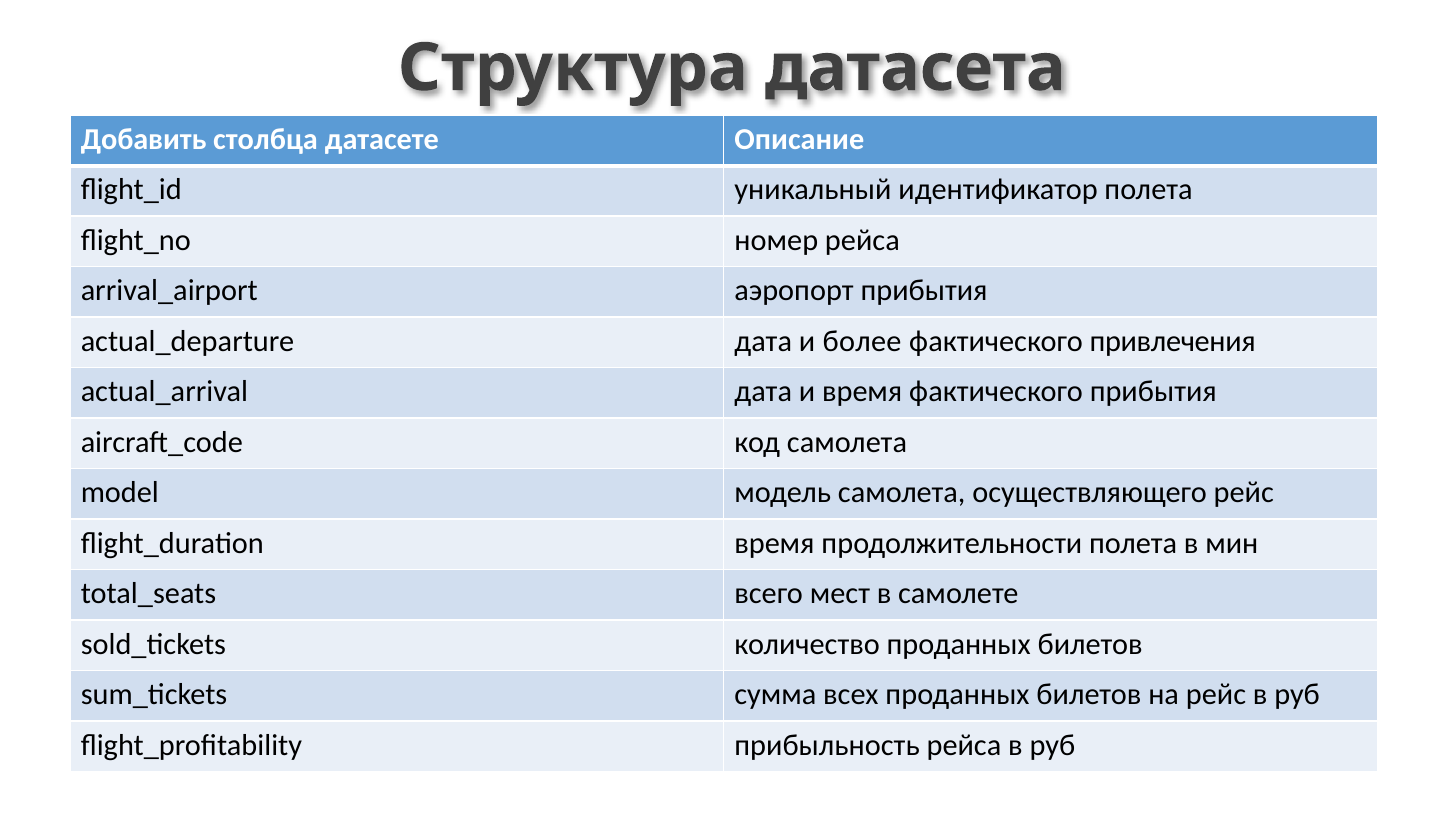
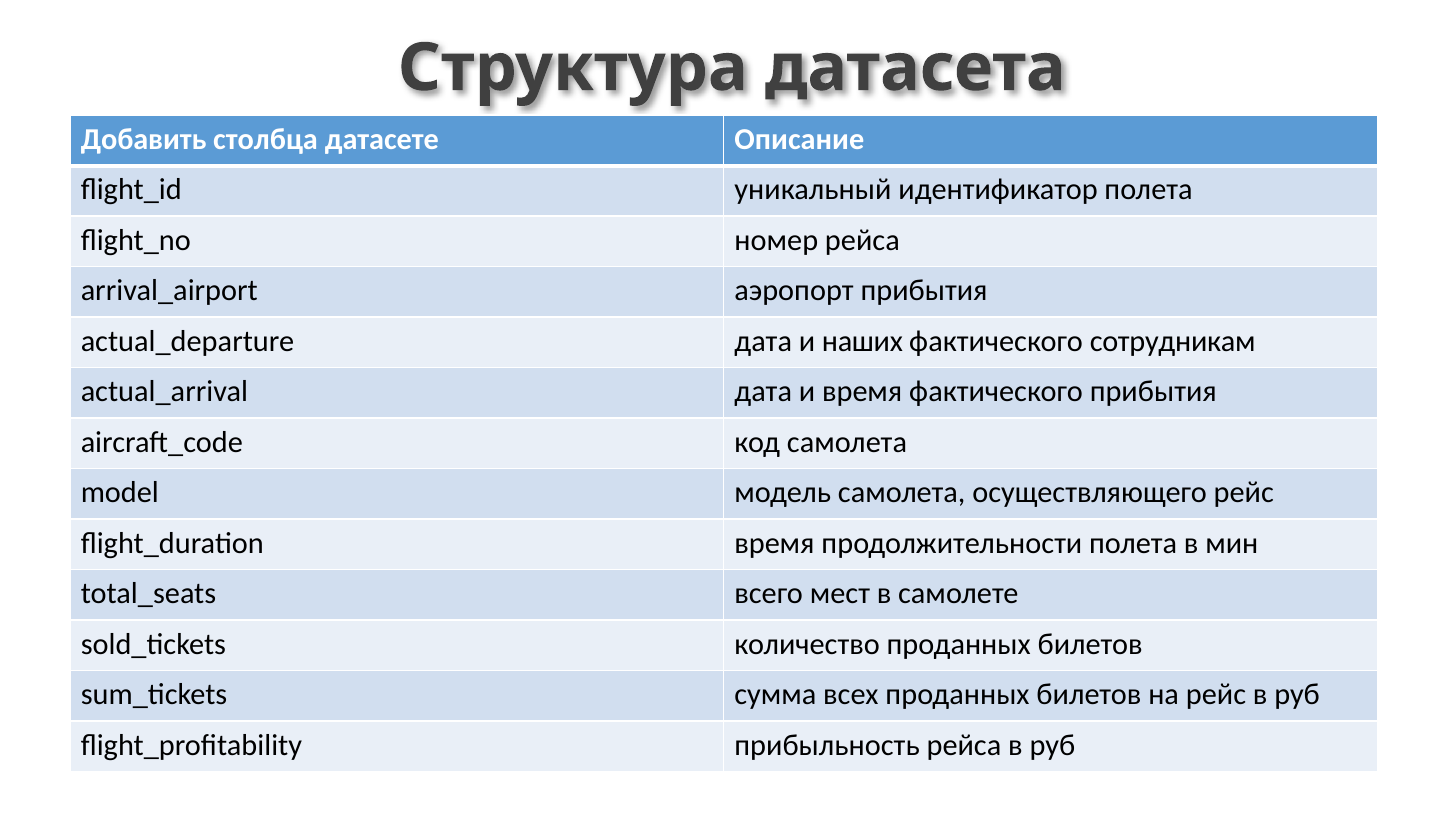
более: более -> наших (862, 341)
привлечения: привлечения -> сотрудникам (1173, 341)
